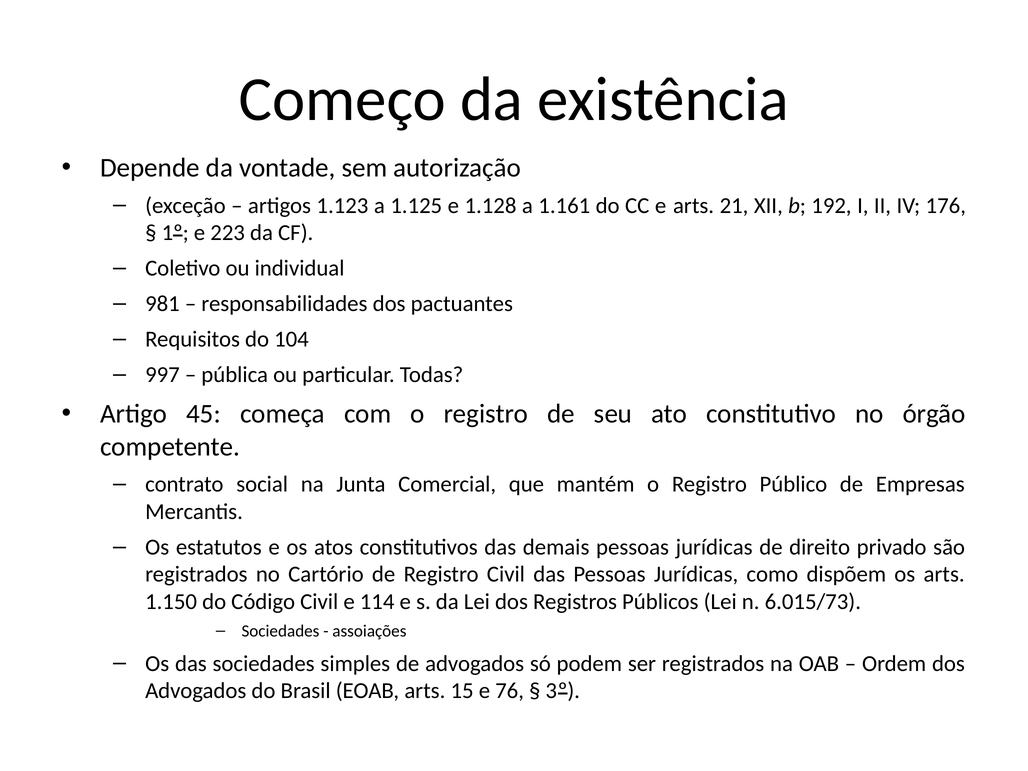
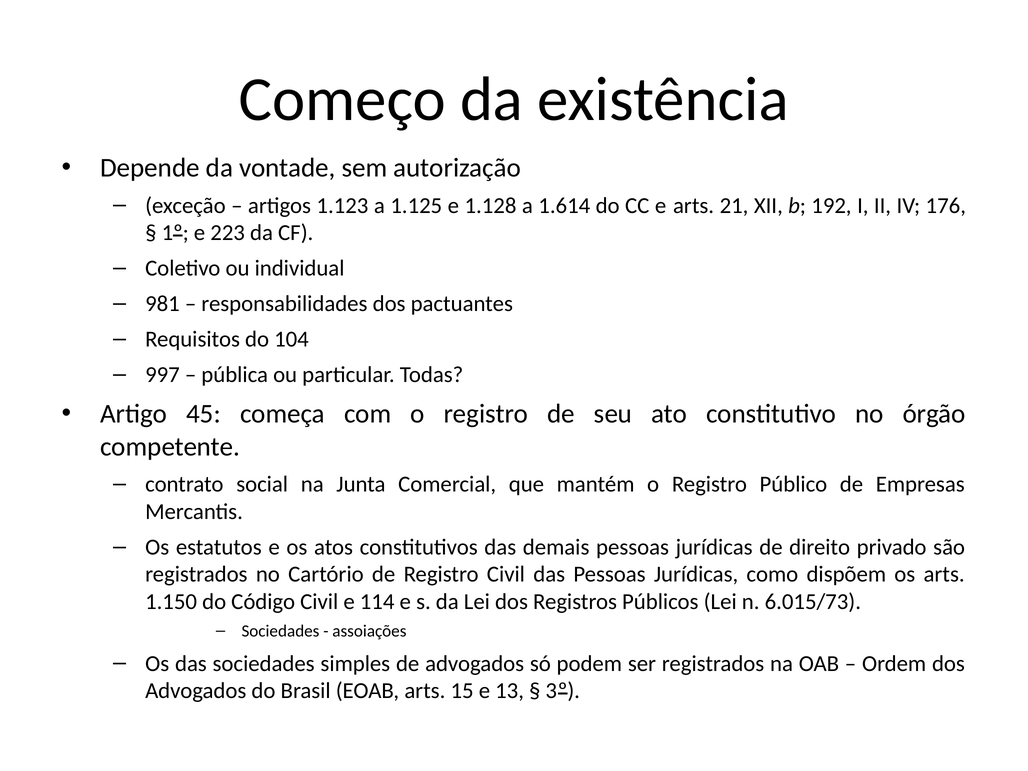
1.161: 1.161 -> 1.614 (564, 206)
76: 76 -> 13 (510, 691)
